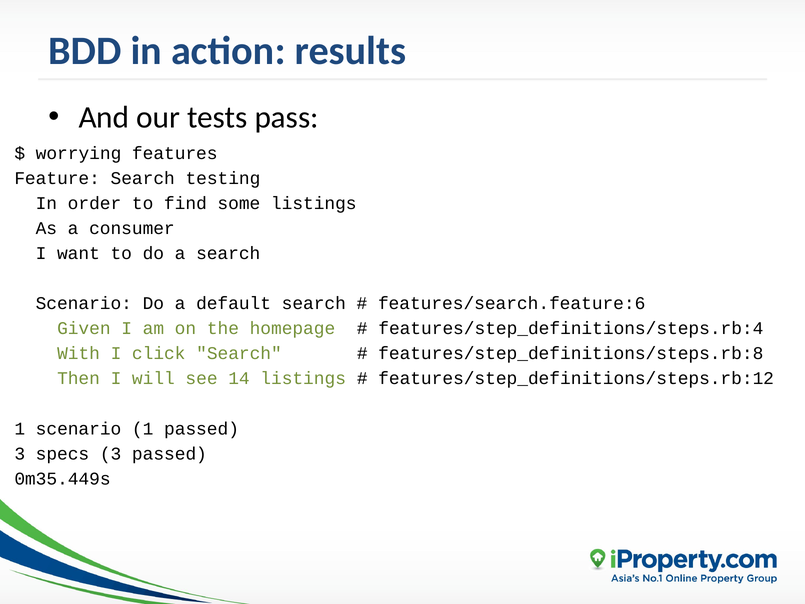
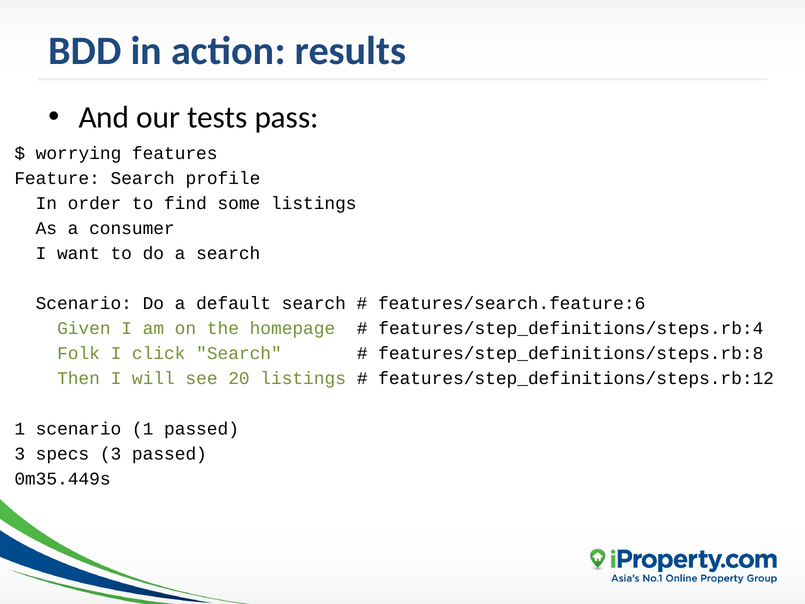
testing: testing -> profile (223, 178)
With: With -> Folk (79, 353)
14: 14 -> 20 (239, 378)
